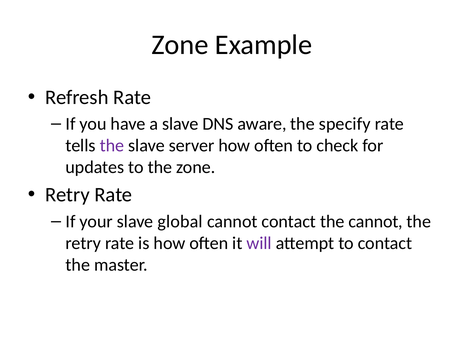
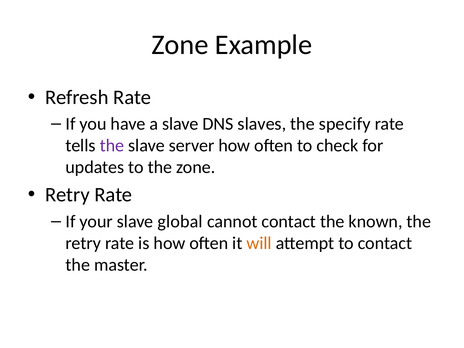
aware: aware -> slaves (262, 124)
the cannot: cannot -> known (376, 221)
will colour: purple -> orange (259, 243)
